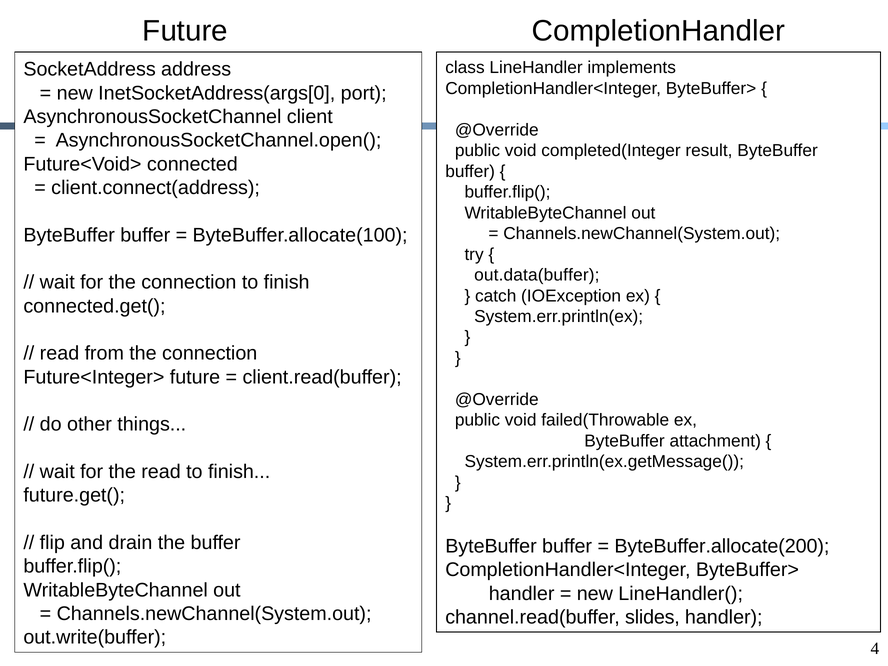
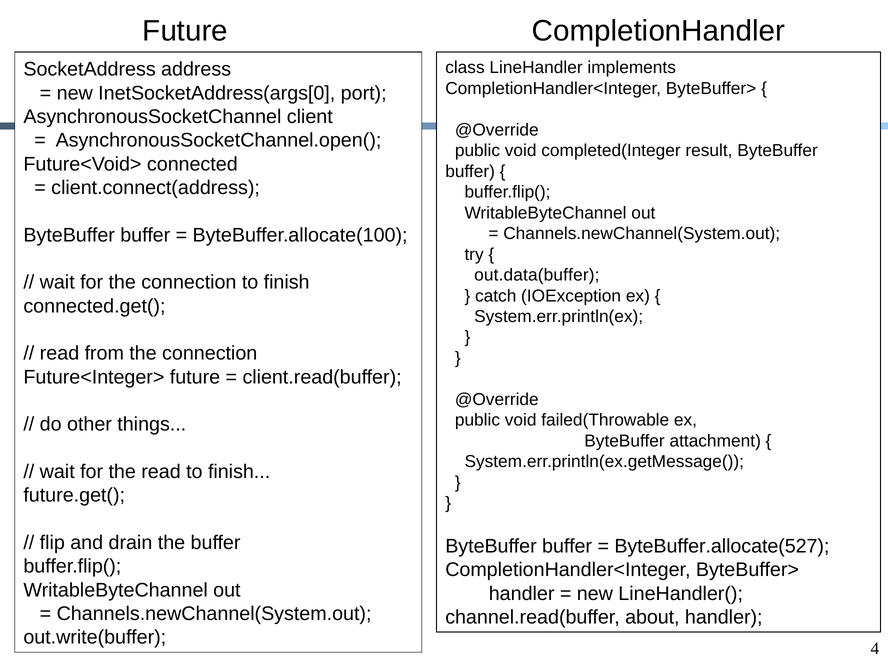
ByteBuffer.allocate(200: ByteBuffer.allocate(200 -> ByteBuffer.allocate(527 (722, 546)
slides: slides -> about (652, 617)
